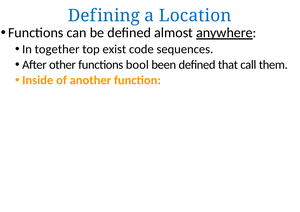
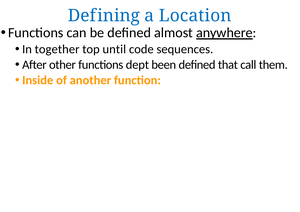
exist: exist -> until (114, 49)
bool: bool -> dept (137, 65)
